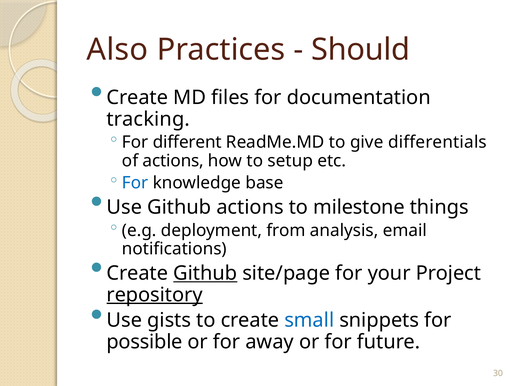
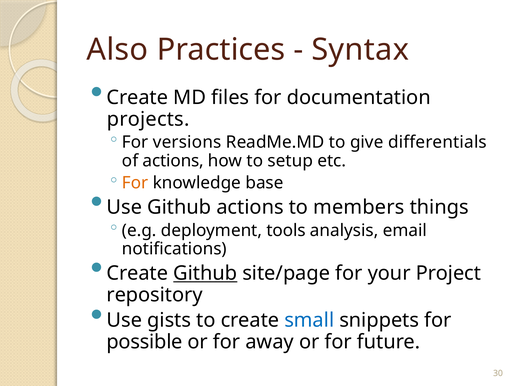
Should: Should -> Syntax (360, 50)
tracking: tracking -> projects (148, 119)
different: different -> versions (187, 142)
For colour: blue -> orange (135, 183)
milestone: milestone -> members (359, 207)
from: from -> tools (286, 231)
repository underline: present -> none (155, 295)
